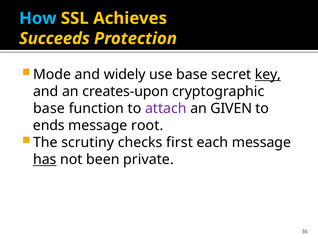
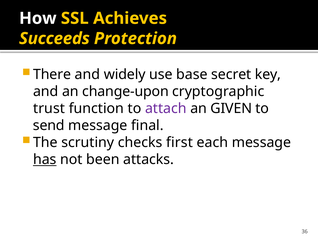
How colour: light blue -> white (38, 18)
Mode: Mode -> There (52, 74)
key underline: present -> none (268, 74)
creates-upon: creates-upon -> change-upon (126, 91)
base: base -> trust (49, 108)
ends: ends -> send (49, 125)
root: root -> final (147, 125)
private: private -> attacks (149, 159)
